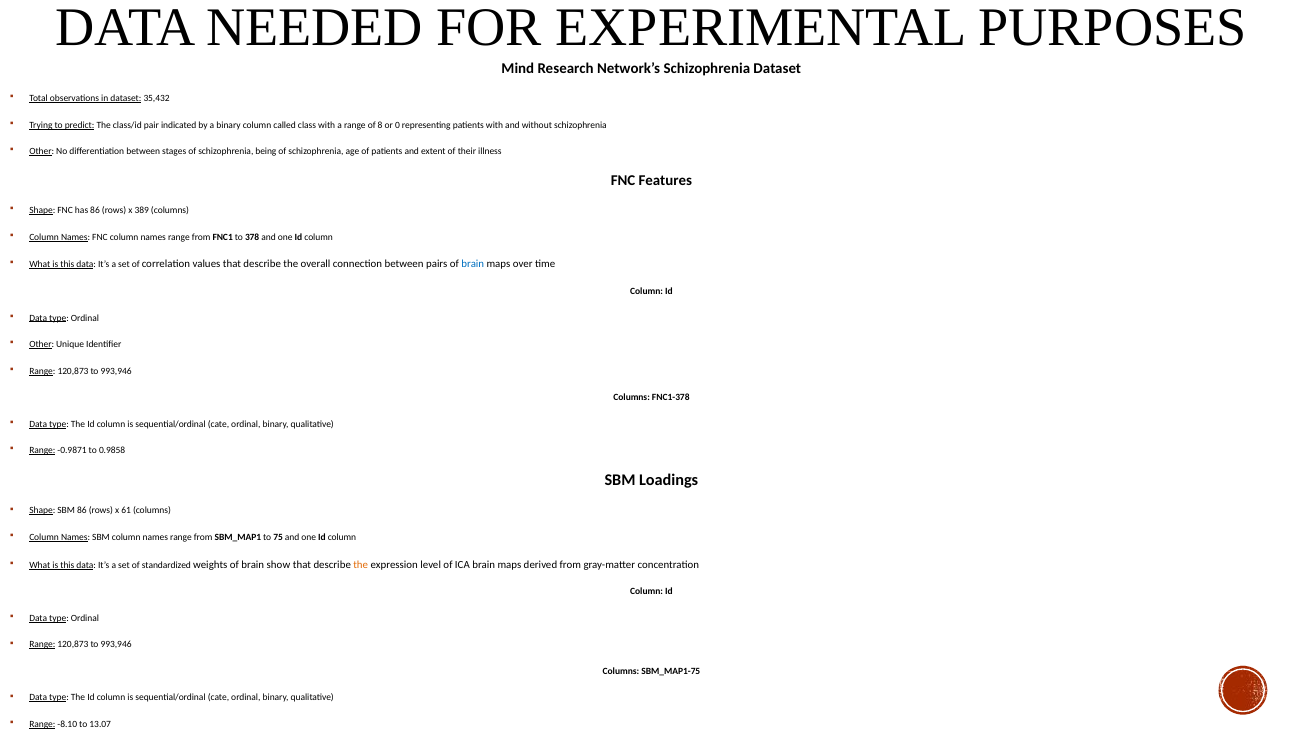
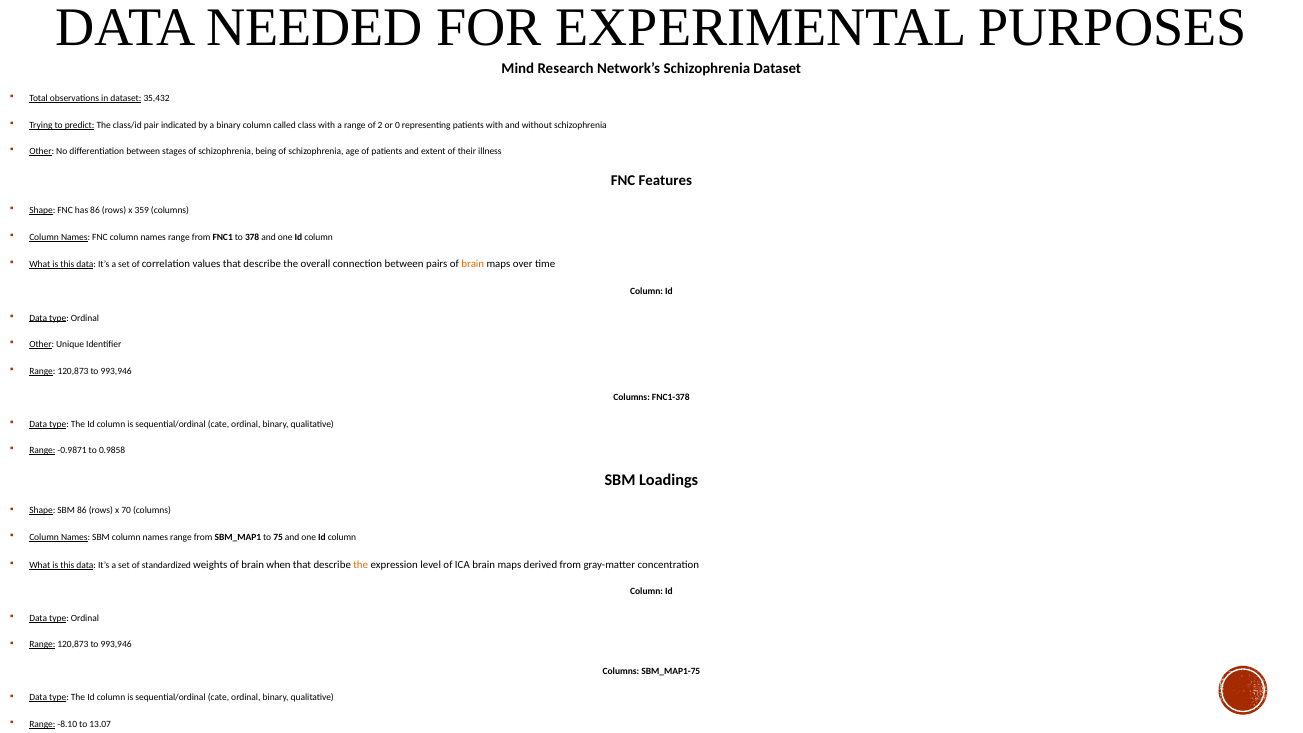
8: 8 -> 2 (380, 125)
389: 389 -> 359 (142, 210)
brain colour: blue -> orange (473, 264)
61: 61 -> 70 (126, 511)
show: show -> when (279, 564)
